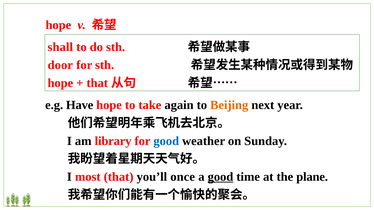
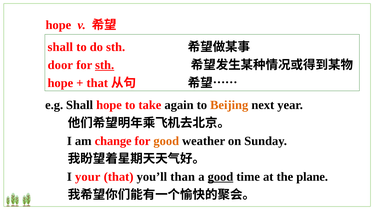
sth underline: none -> present (105, 65)
e.g Have: Have -> Shall (80, 105)
library: library -> change (113, 141)
good colour: blue -> orange (166, 141)
most: most -> your (88, 177)
once: once -> than (183, 177)
